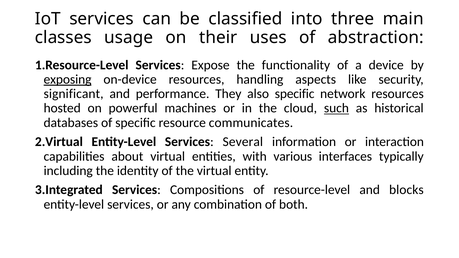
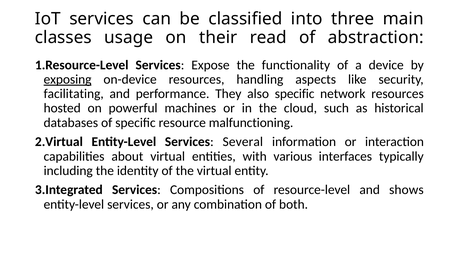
uses: uses -> read (268, 38)
significant: significant -> facilitating (74, 94)
such underline: present -> none (336, 108)
communicates: communicates -> malfunctioning (251, 123)
blocks: blocks -> shows (406, 190)
